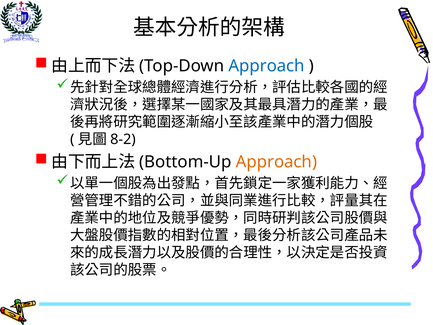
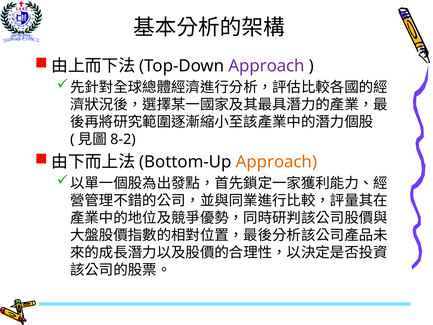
Approach colour: blue -> purple (267, 66)
